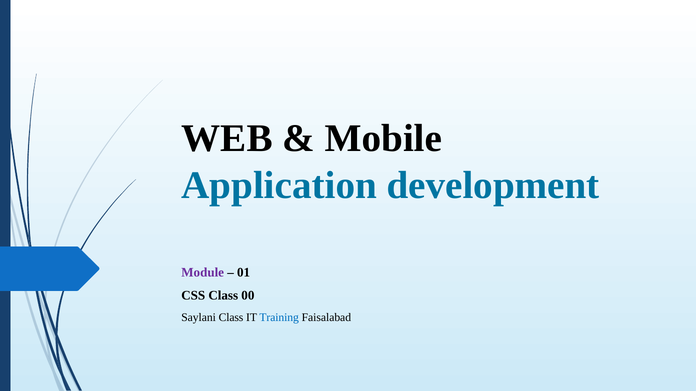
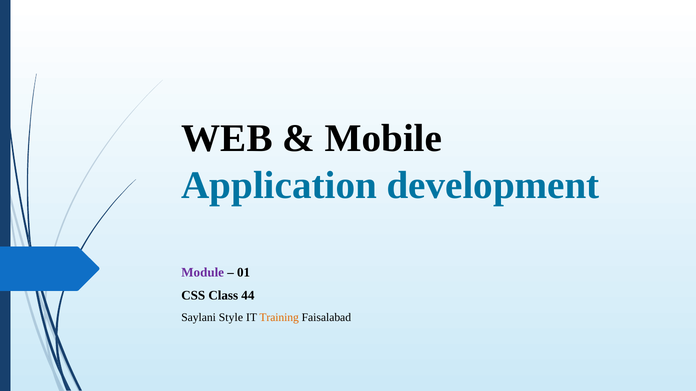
00: 00 -> 44 (248, 296)
Saylani Class: Class -> Style (231, 318)
Training colour: blue -> orange (279, 318)
